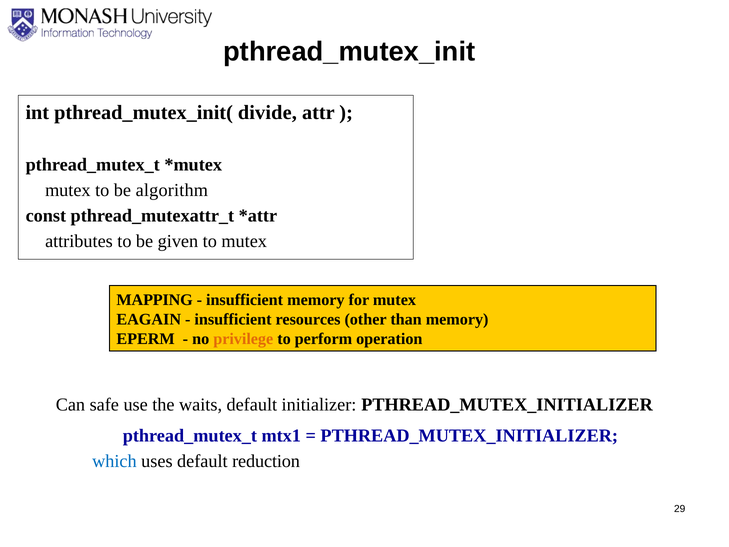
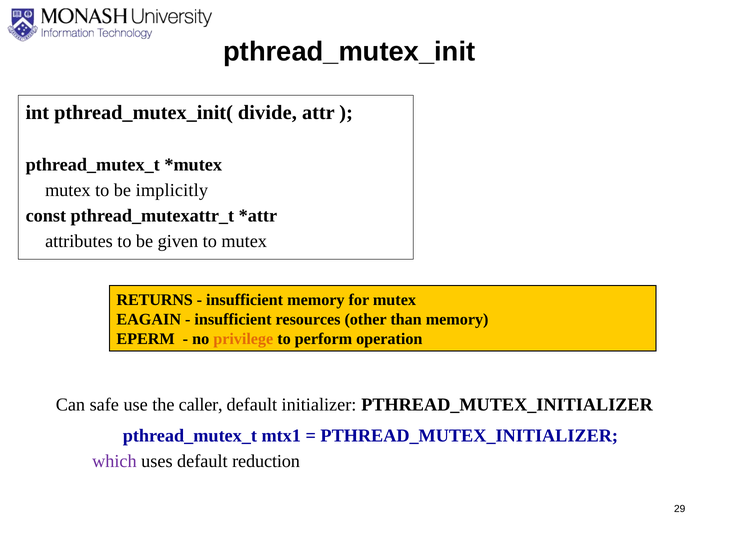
algorithm: algorithm -> implicitly (172, 190)
MAPPING: MAPPING -> RETURNS (155, 300)
waits: waits -> caller (201, 405)
which colour: blue -> purple (114, 461)
